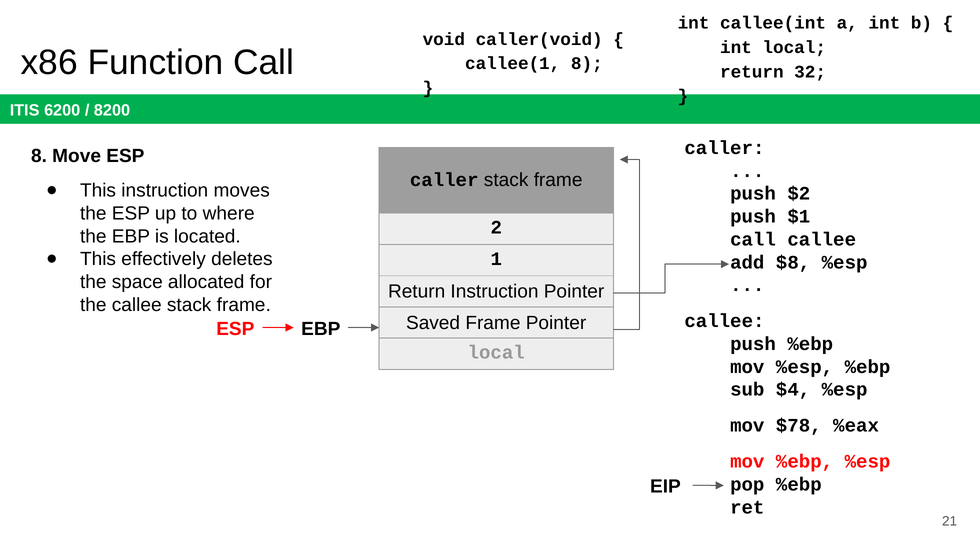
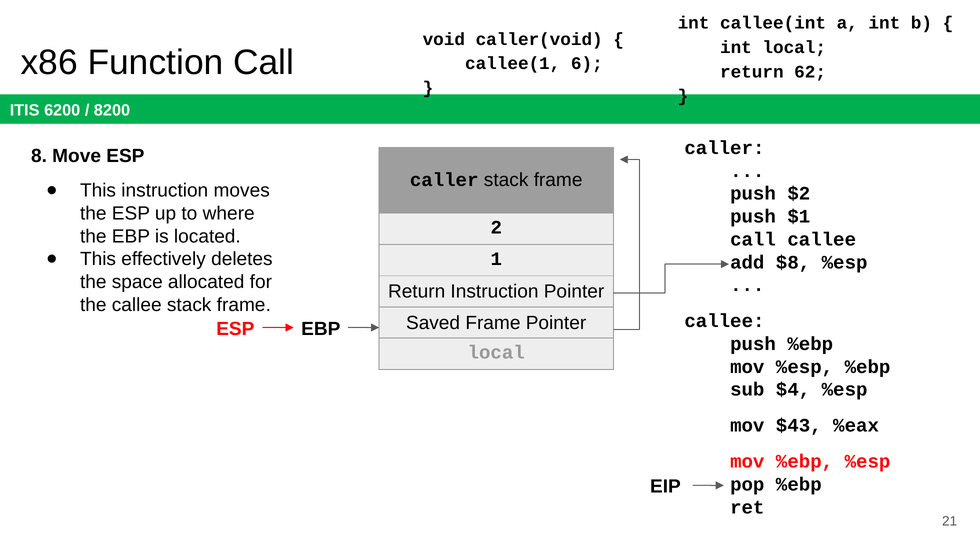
callee(1 8: 8 -> 6 (587, 64)
32: 32 -> 62 (810, 72)
$78: $78 -> $43 (799, 426)
